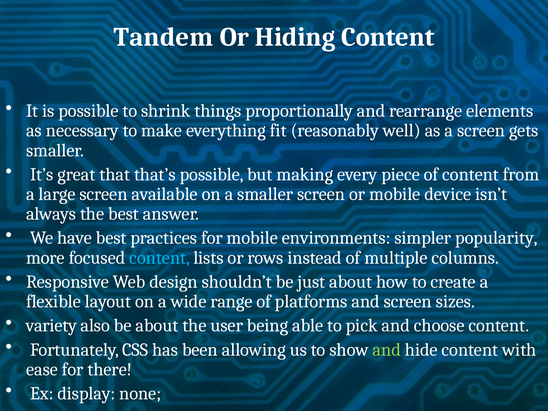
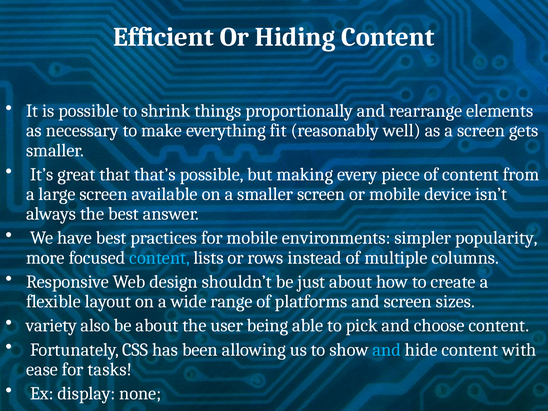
Tandem: Tandem -> Efficient (163, 37)
and colour: light green -> light blue (387, 350)
there: there -> tasks (110, 369)
